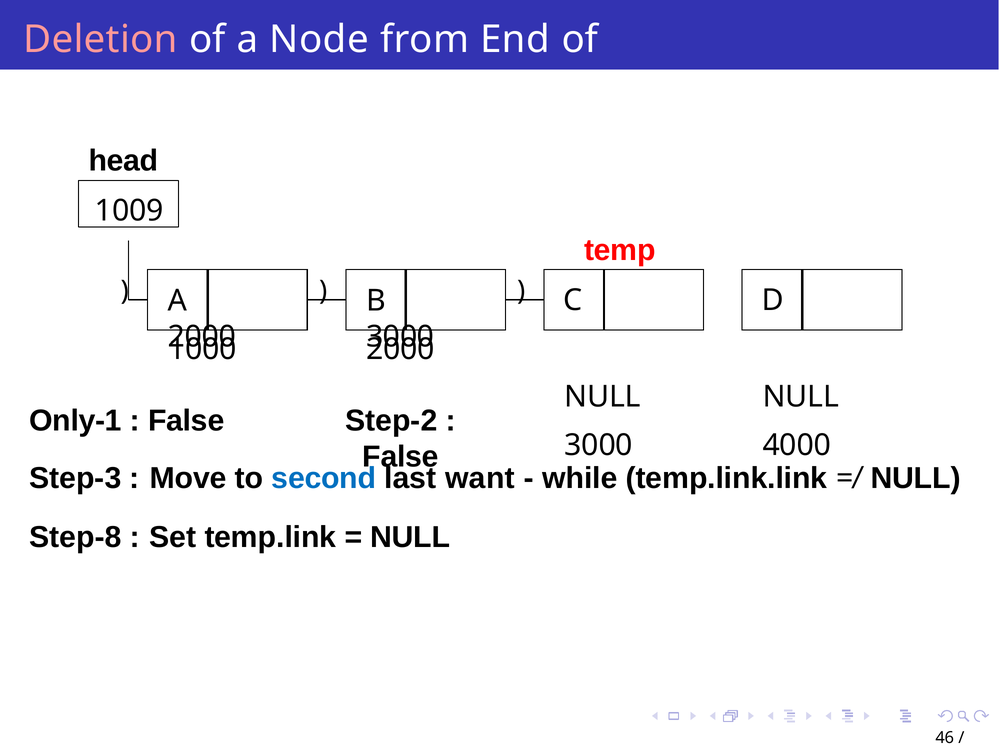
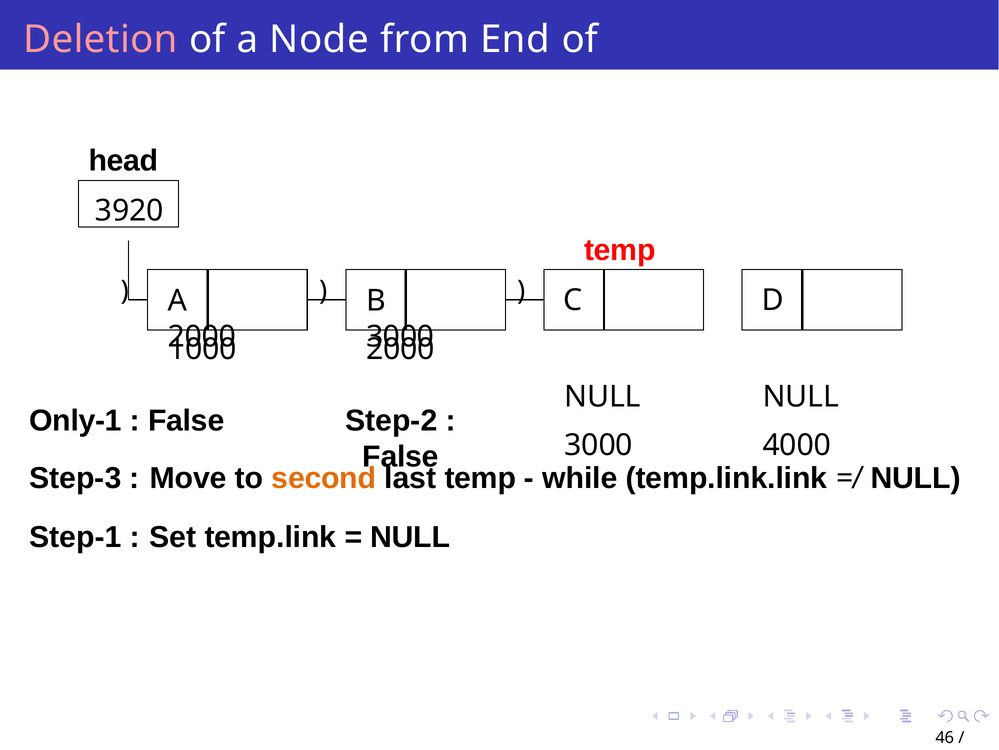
1009: 1009 -> 3920 (129, 211)
second colour: blue -> orange (324, 478)
last want: want -> temp (480, 478)
Step-8: Step-8 -> Step-1 (75, 537)
